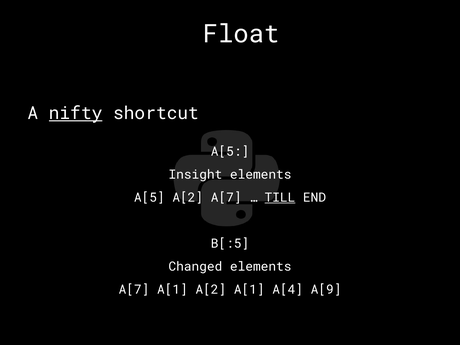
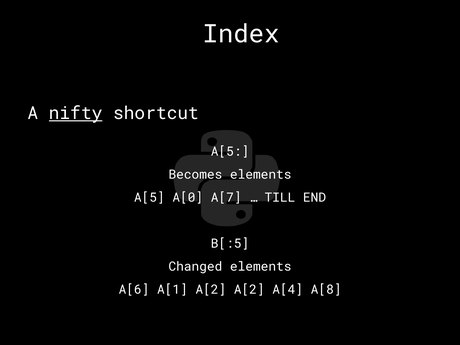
Float: Float -> Index (241, 34)
Insight: Insight -> Becomes (195, 175)
A[5 A[2: A[2 -> A[0 (188, 198)
TILL underline: present -> none (280, 198)
A[7: A[7 -> A[6 (134, 290)
A[2 A[1: A[1 -> A[2 (249, 290)
A[9: A[9 -> A[8 (326, 290)
